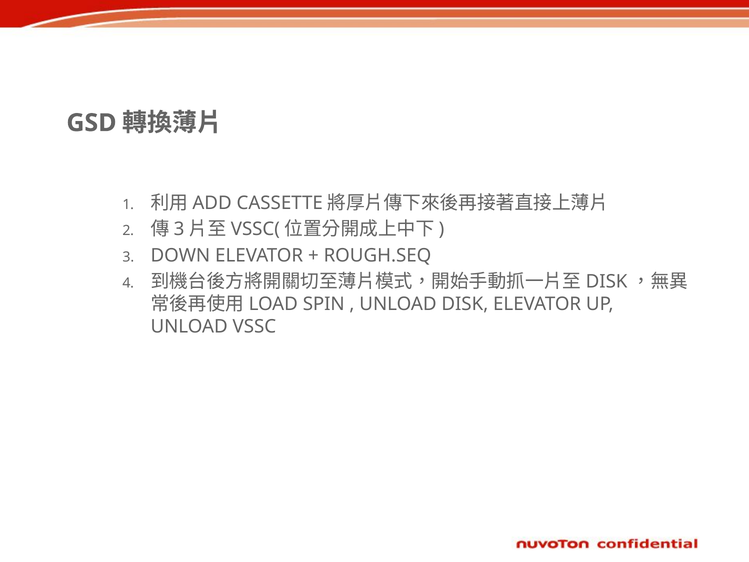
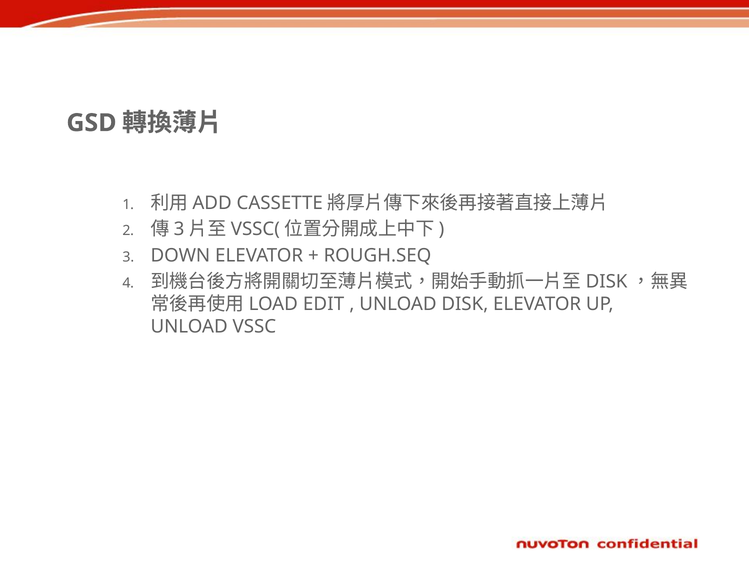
SPIN: SPIN -> EDIT (324, 304)
